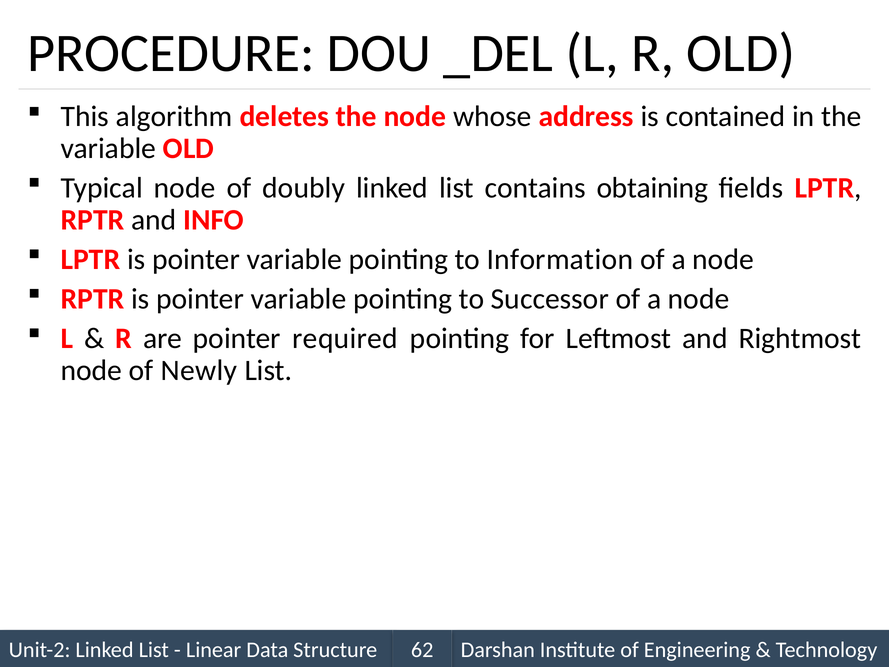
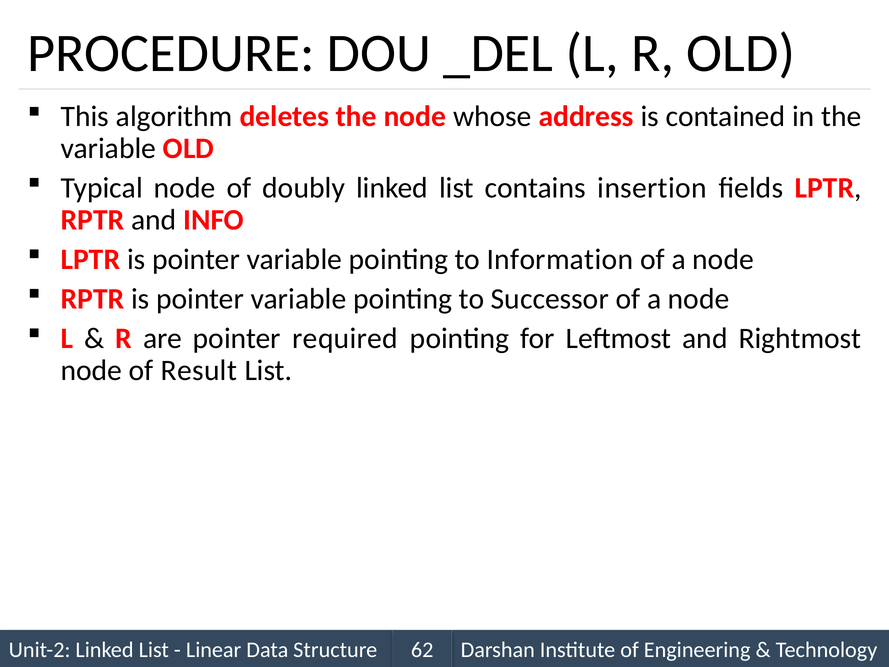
obtaining: obtaining -> insertion (652, 188)
Newly: Newly -> Result (199, 370)
